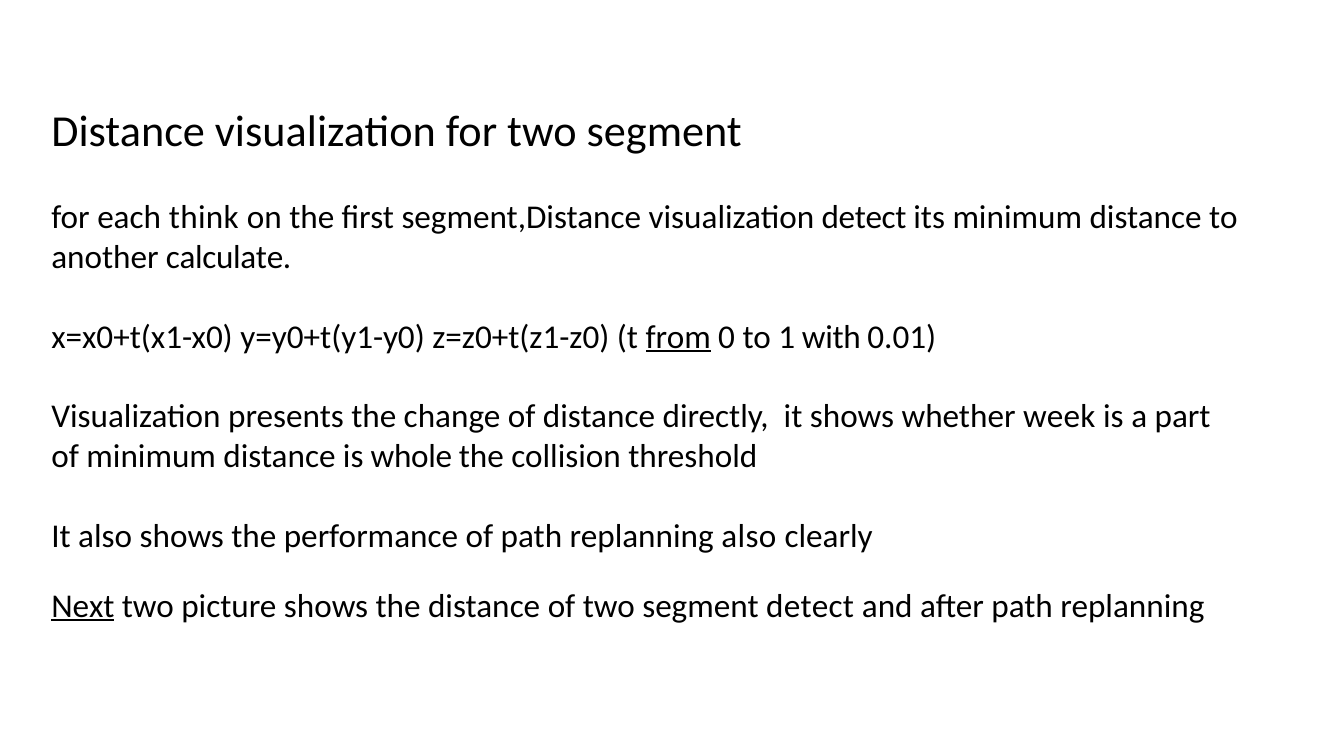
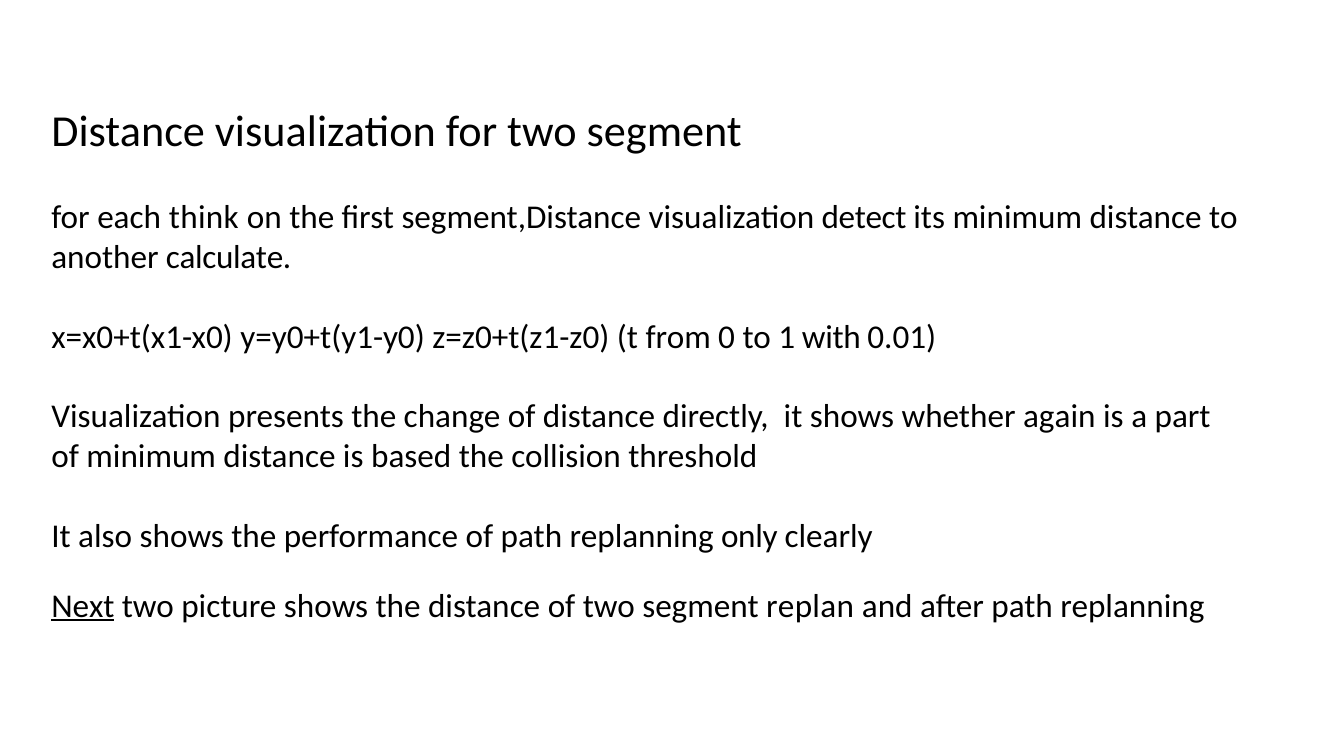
from underline: present -> none (678, 337)
week: week -> again (1059, 417)
whole: whole -> based (411, 456)
replanning also: also -> only (749, 536)
segment detect: detect -> replan (810, 606)
